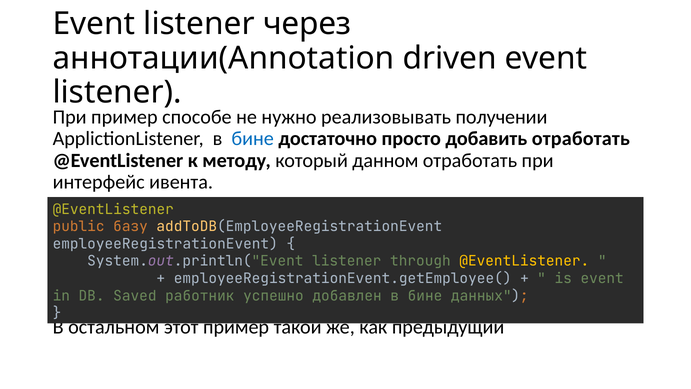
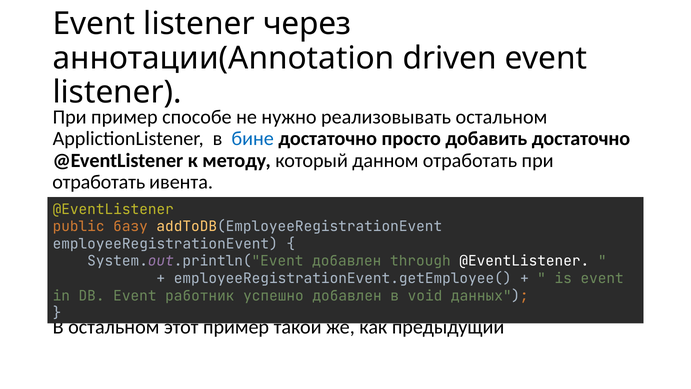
реализовывать получении: получении -> остальном (501, 117)
добавить отработать: отработать -> достаточно (581, 139)
интерфейс: интерфейс -> отработать (99, 182)
System.out.println("Event listener: listener -> добавлен (347, 261)
@EventListener colour: yellow -> white (524, 261)
DB Saved: Saved -> Event (135, 296)
добавлен в бине: бине -> void (425, 296)
